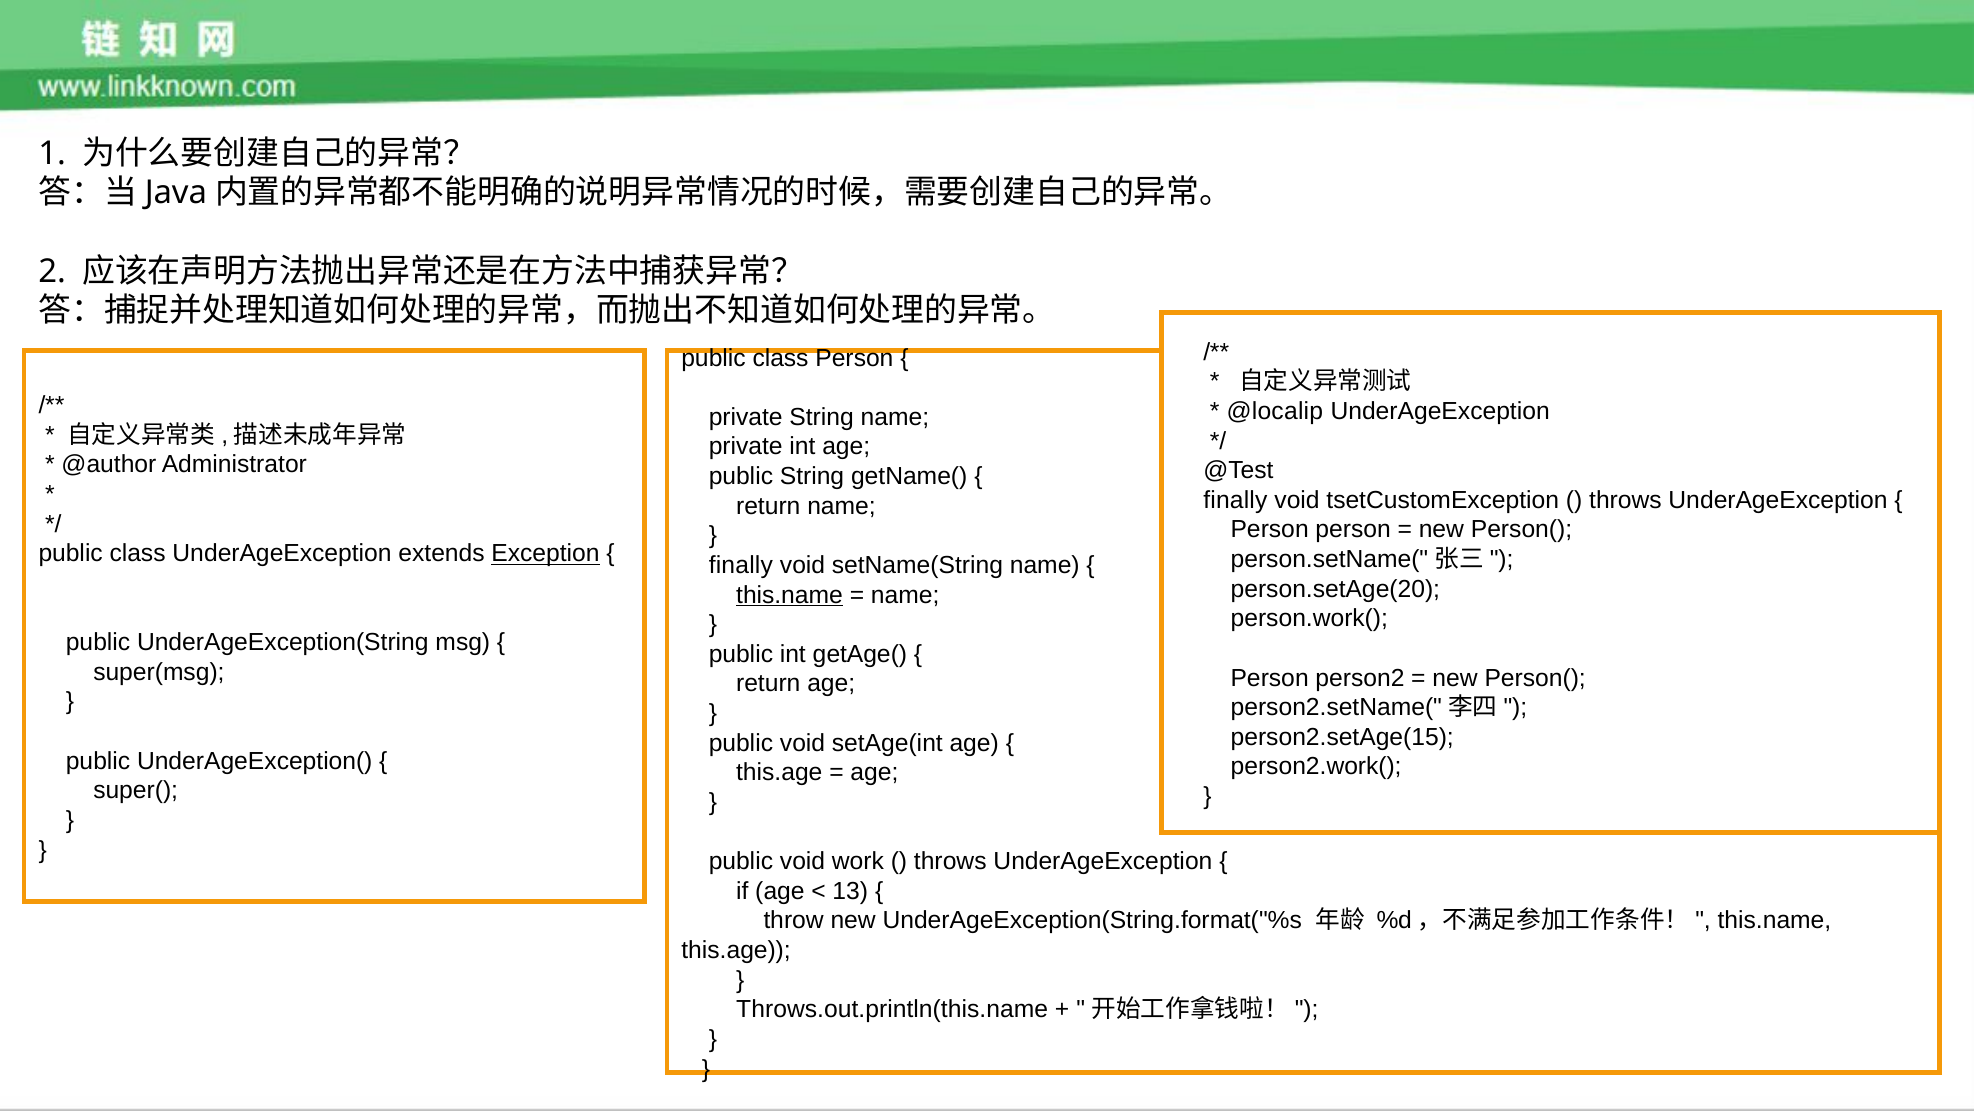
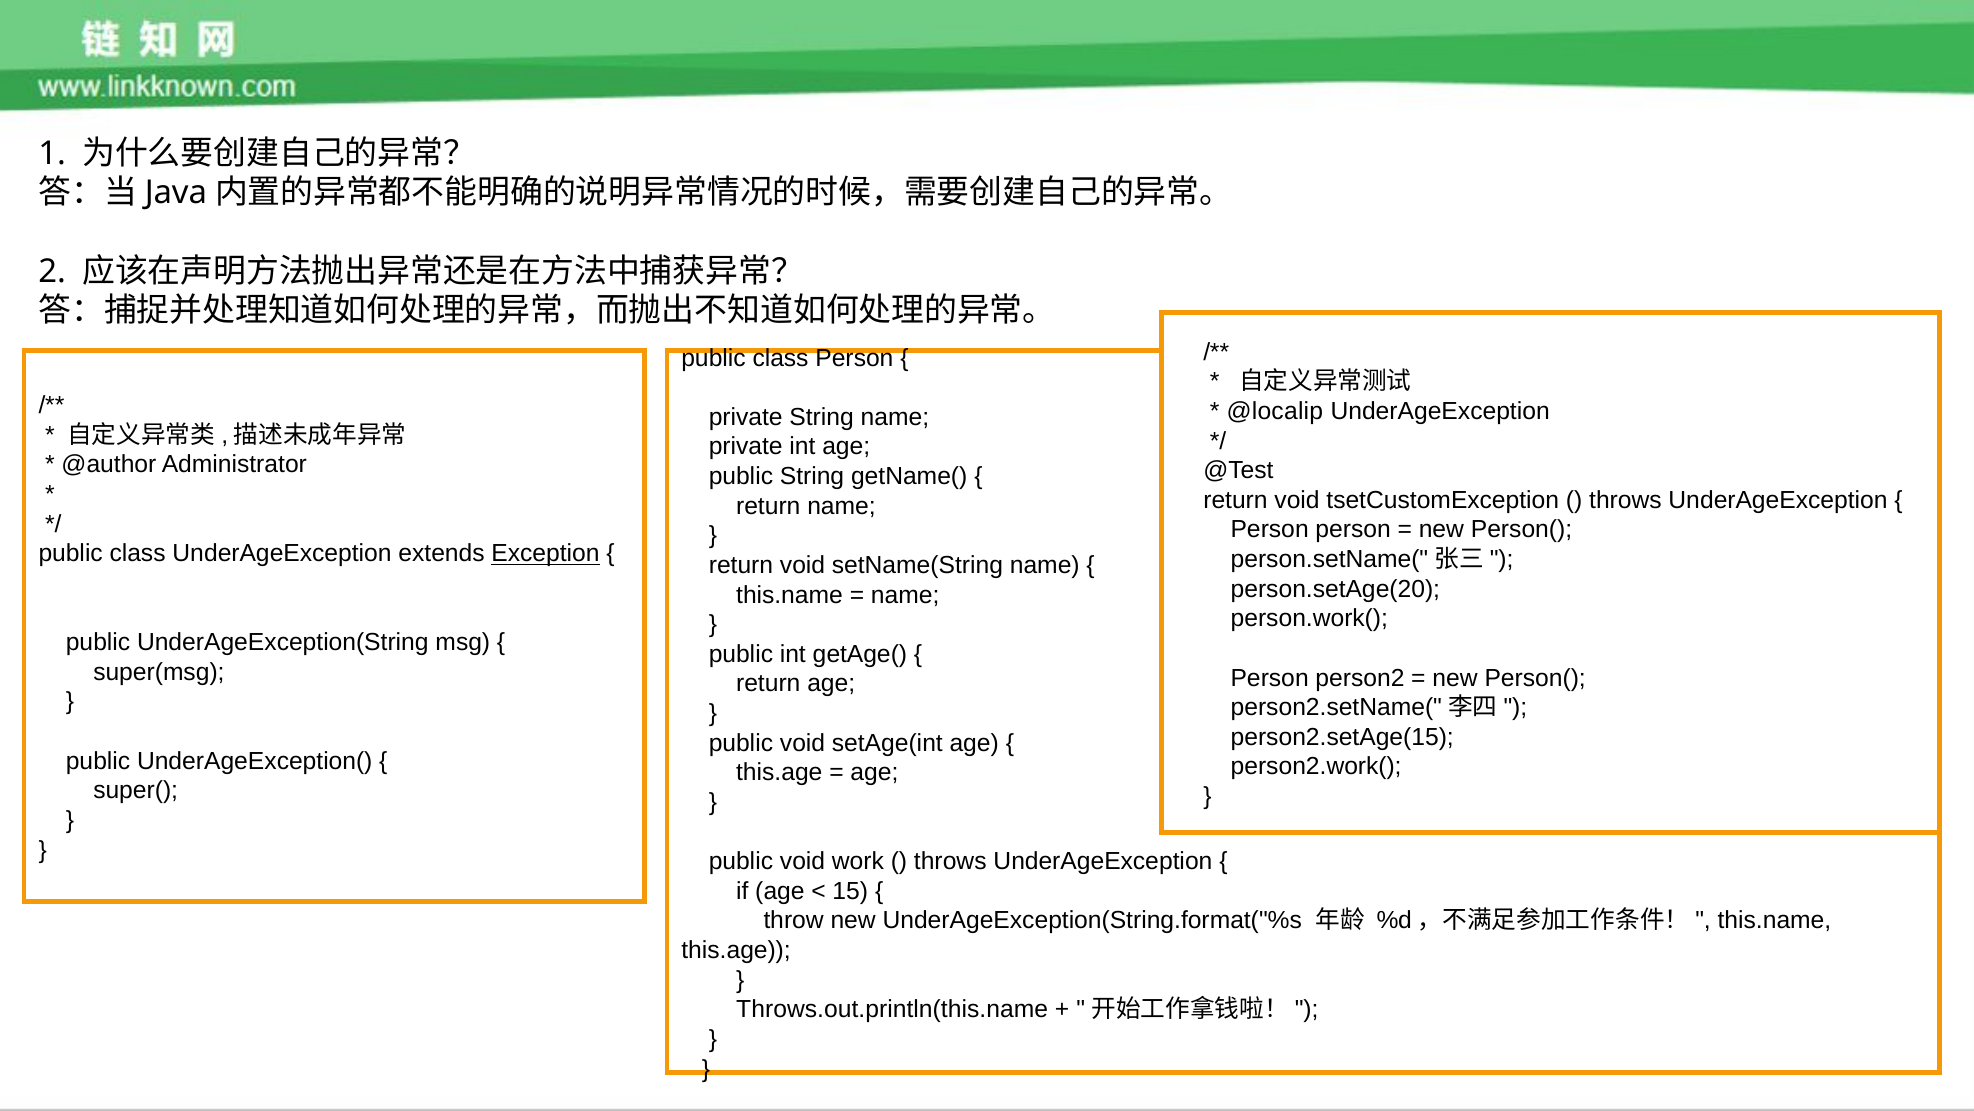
finally: finally -> return (1235, 500)
finally: finally -> return (741, 565)
this.name underline: present -> none (790, 595)
13: 13 -> 15 (850, 891)
